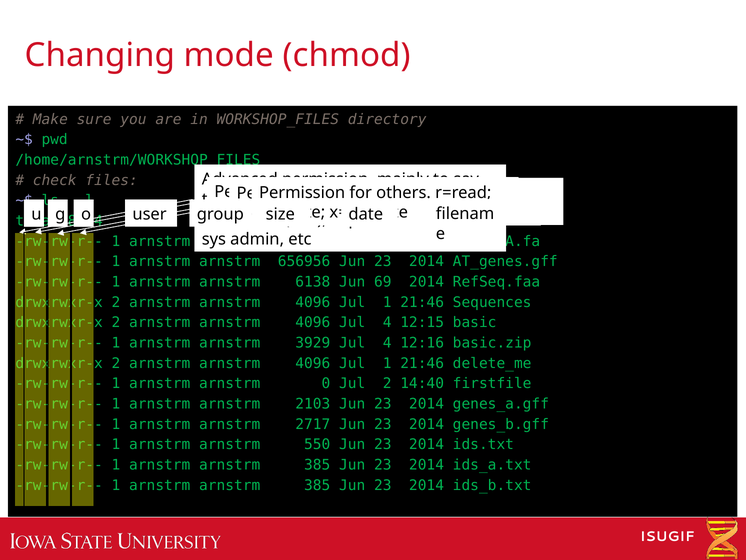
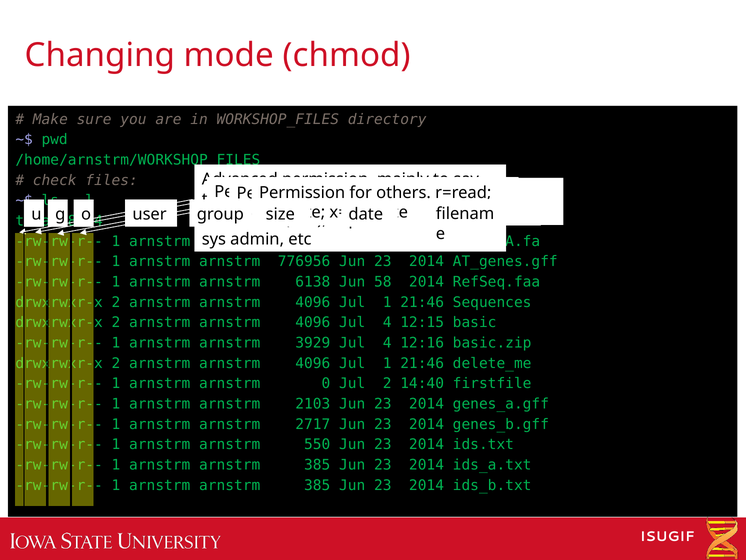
656956: 656956 -> 776956 (304, 261)
69: 69 -> 58 (383, 282)
